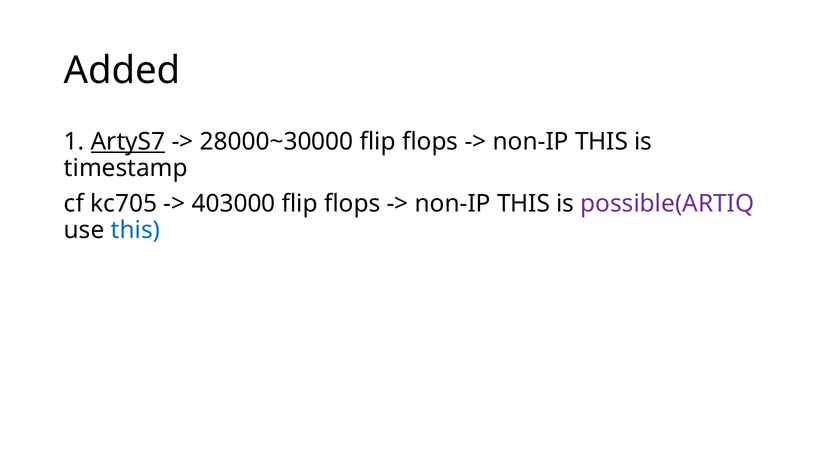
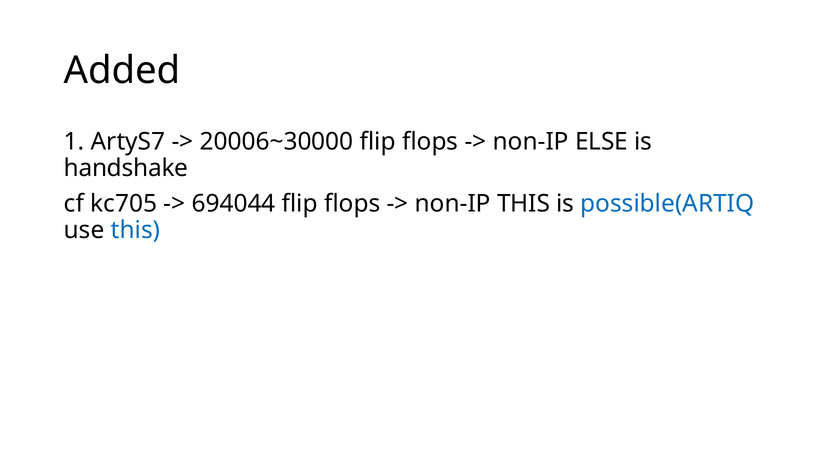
ArtyS7 underline: present -> none (128, 142)
28000~30000: 28000~30000 -> 20006~30000 (277, 142)
THIS: THIS -> ELSE (602, 142)
timestamp: timestamp -> handshake (126, 168)
403000: 403000 -> 694044 (234, 203)
possible(ARTIQ colour: purple -> blue (667, 203)
